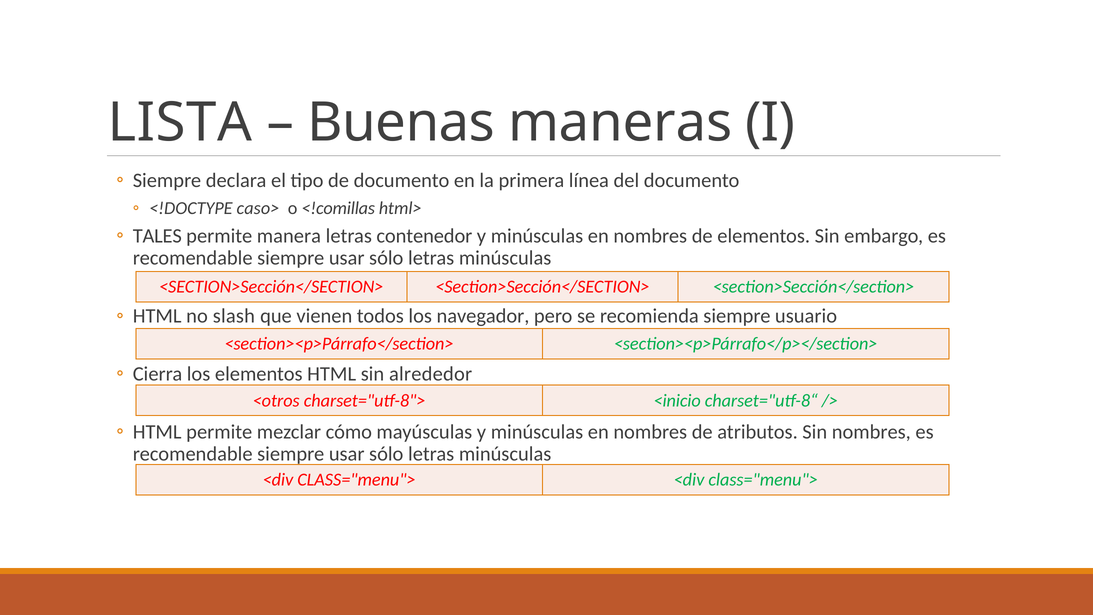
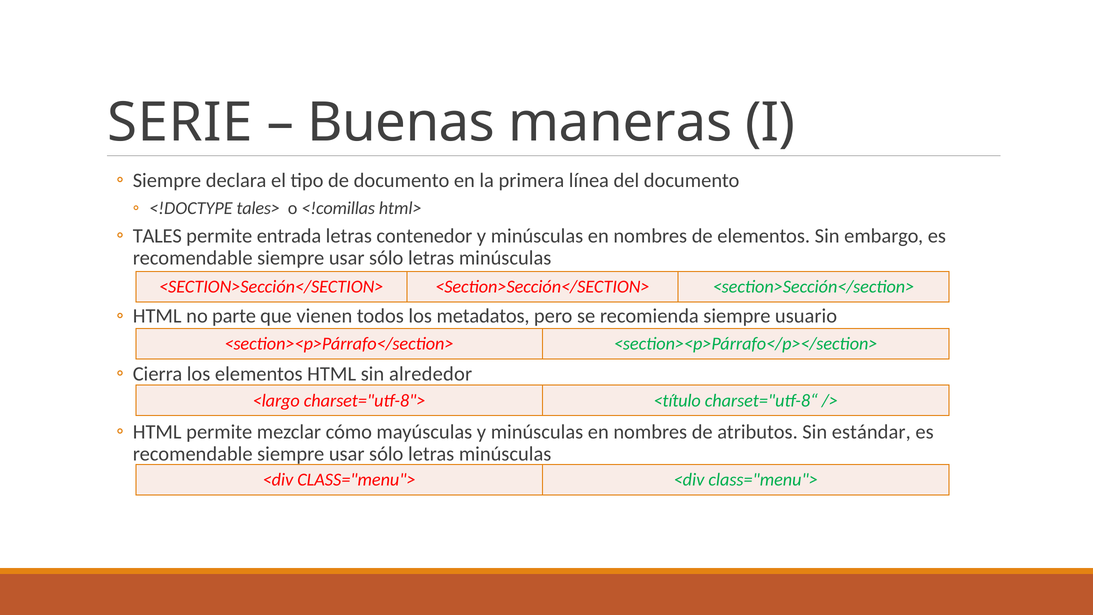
LISTA: LISTA -> SERIE (180, 122)
caso>: caso> -> tales> (258, 208)
manera: manera -> entrada (289, 236)
slash: slash -> parte (234, 316)
navegador: navegador -> metadatos (483, 316)
<otros: <otros -> <largo (276, 400)
<inicio: <inicio -> <título (677, 400)
Sin nombres: nombres -> estándar (871, 432)
